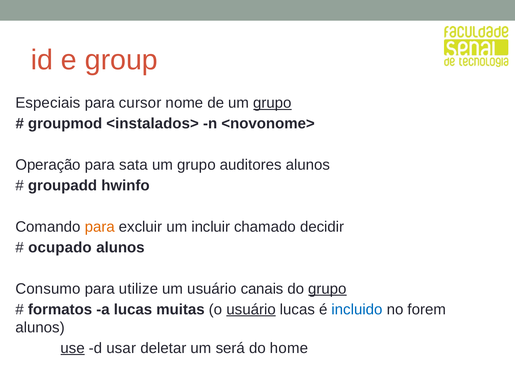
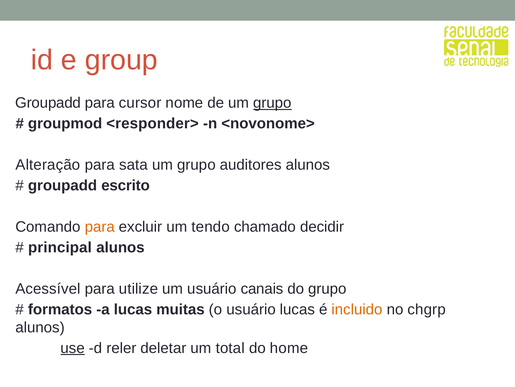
Especiais: Especiais -> Groupadd (48, 103)
<instalados>: <instalados> -> <responder> (153, 123)
Operação: Operação -> Alteração (48, 165)
hwinfo: hwinfo -> escrito (126, 185)
incluir: incluir -> tendo (211, 226)
ocupado: ocupado -> principal (60, 247)
Consumo: Consumo -> Acessível (48, 288)
grupo underline: present -> none (327, 288)
usuário underline: present -> none (251, 309)
incluido colour: blue -> orange (357, 309)
forem: forem -> chgrp (427, 309)
usar: usar -> reler (121, 347)
será: será -> total (230, 347)
